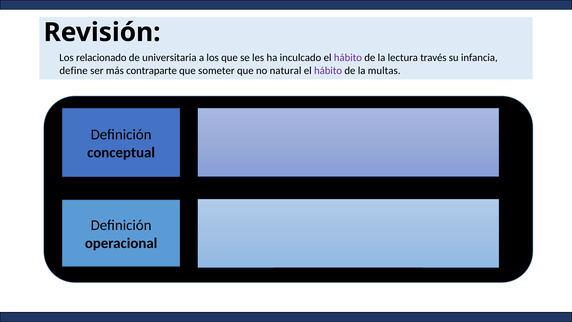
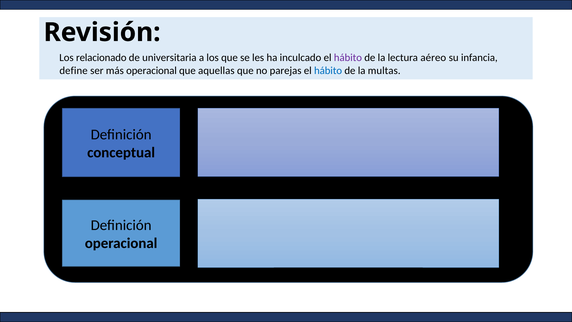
través: través -> aéreo (433, 58)
más contraparte: contraparte -> operacional (151, 70)
someter: someter -> aquellas (216, 70)
natural: natural -> parejas (286, 70)
hábito colour: purple -> blue (328, 70)
